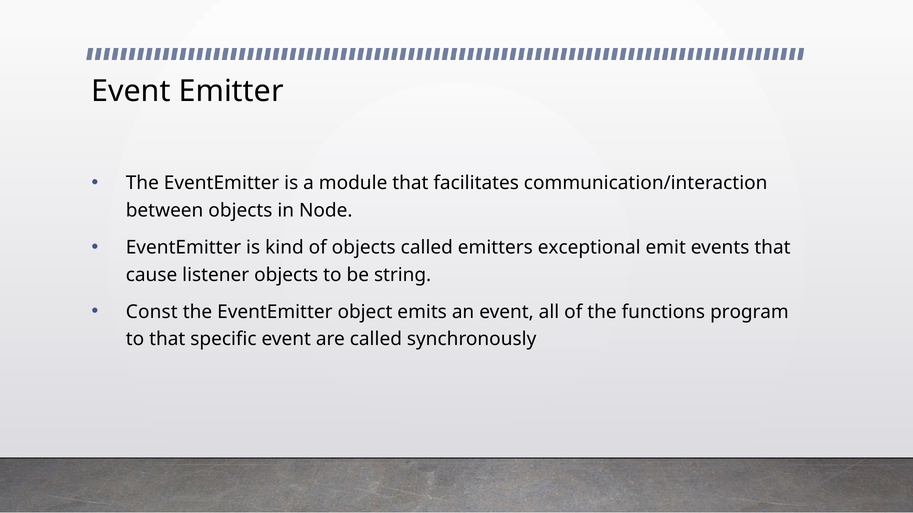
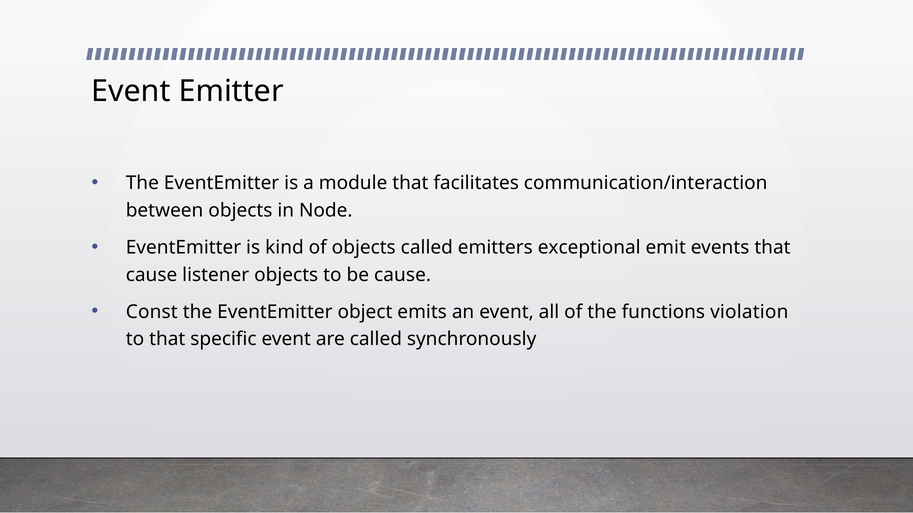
be string: string -> cause (403, 275)
program: program -> violation (749, 312)
